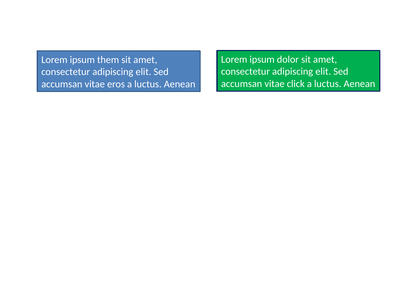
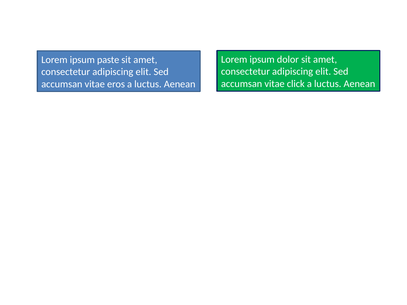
them: them -> paste (108, 60)
